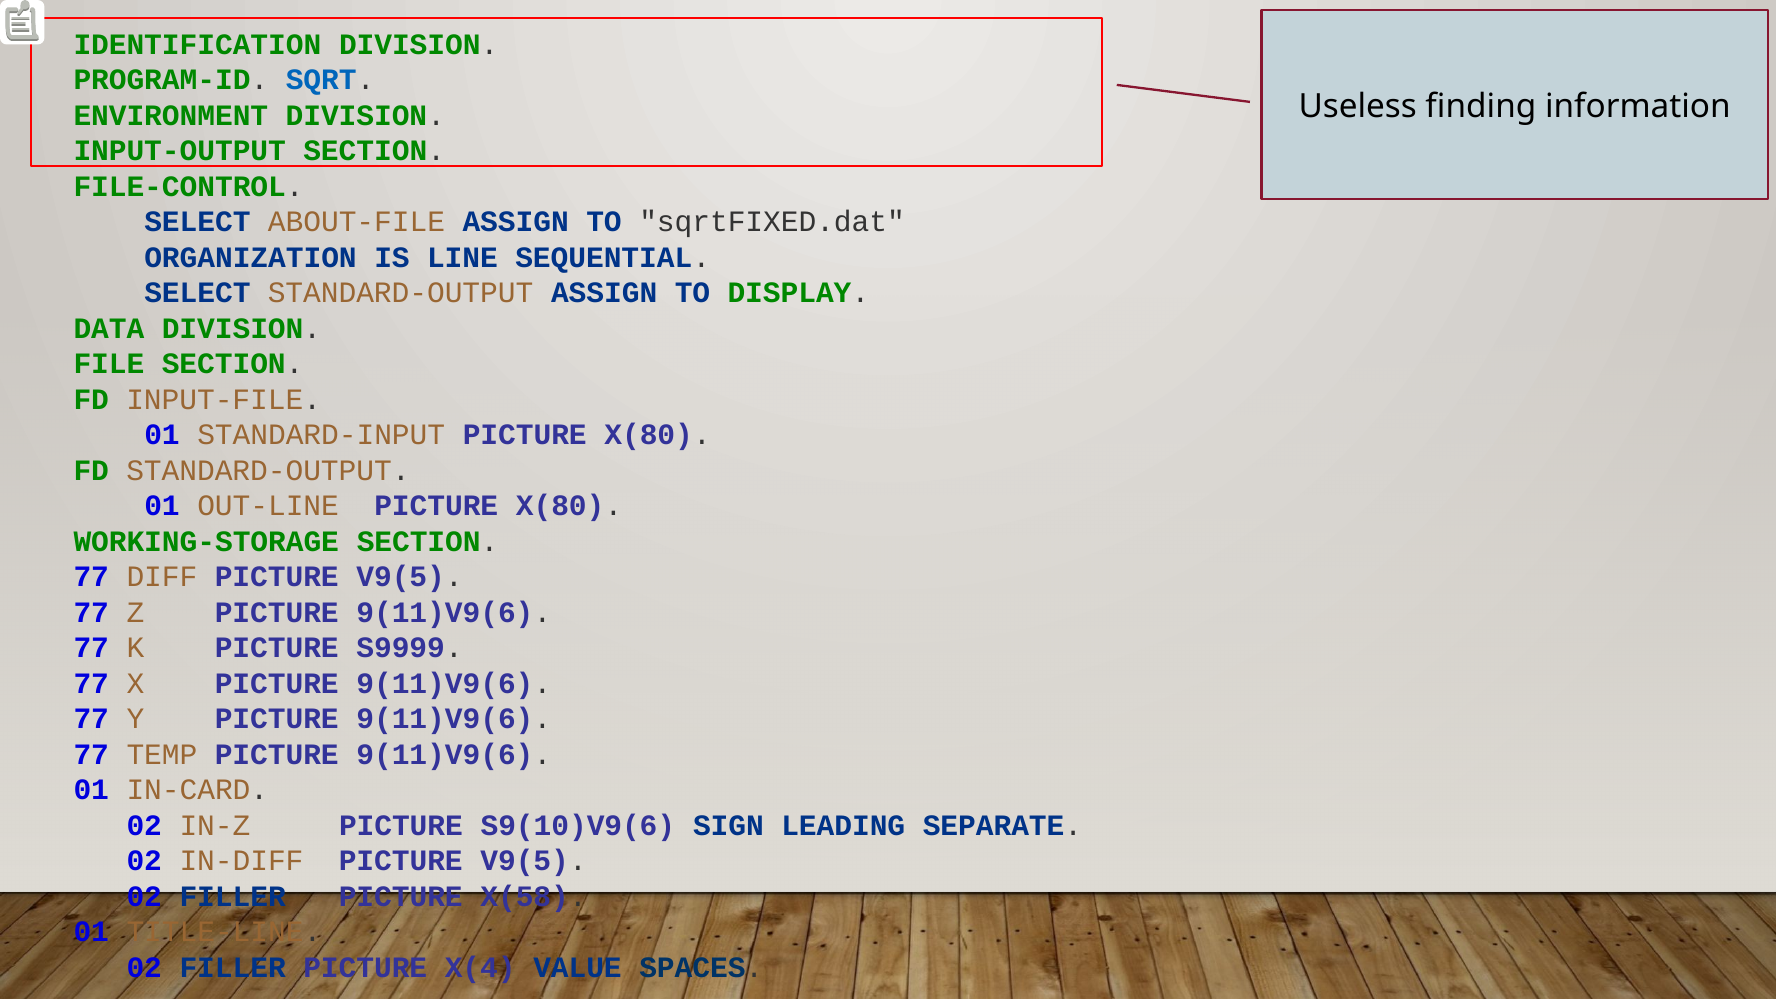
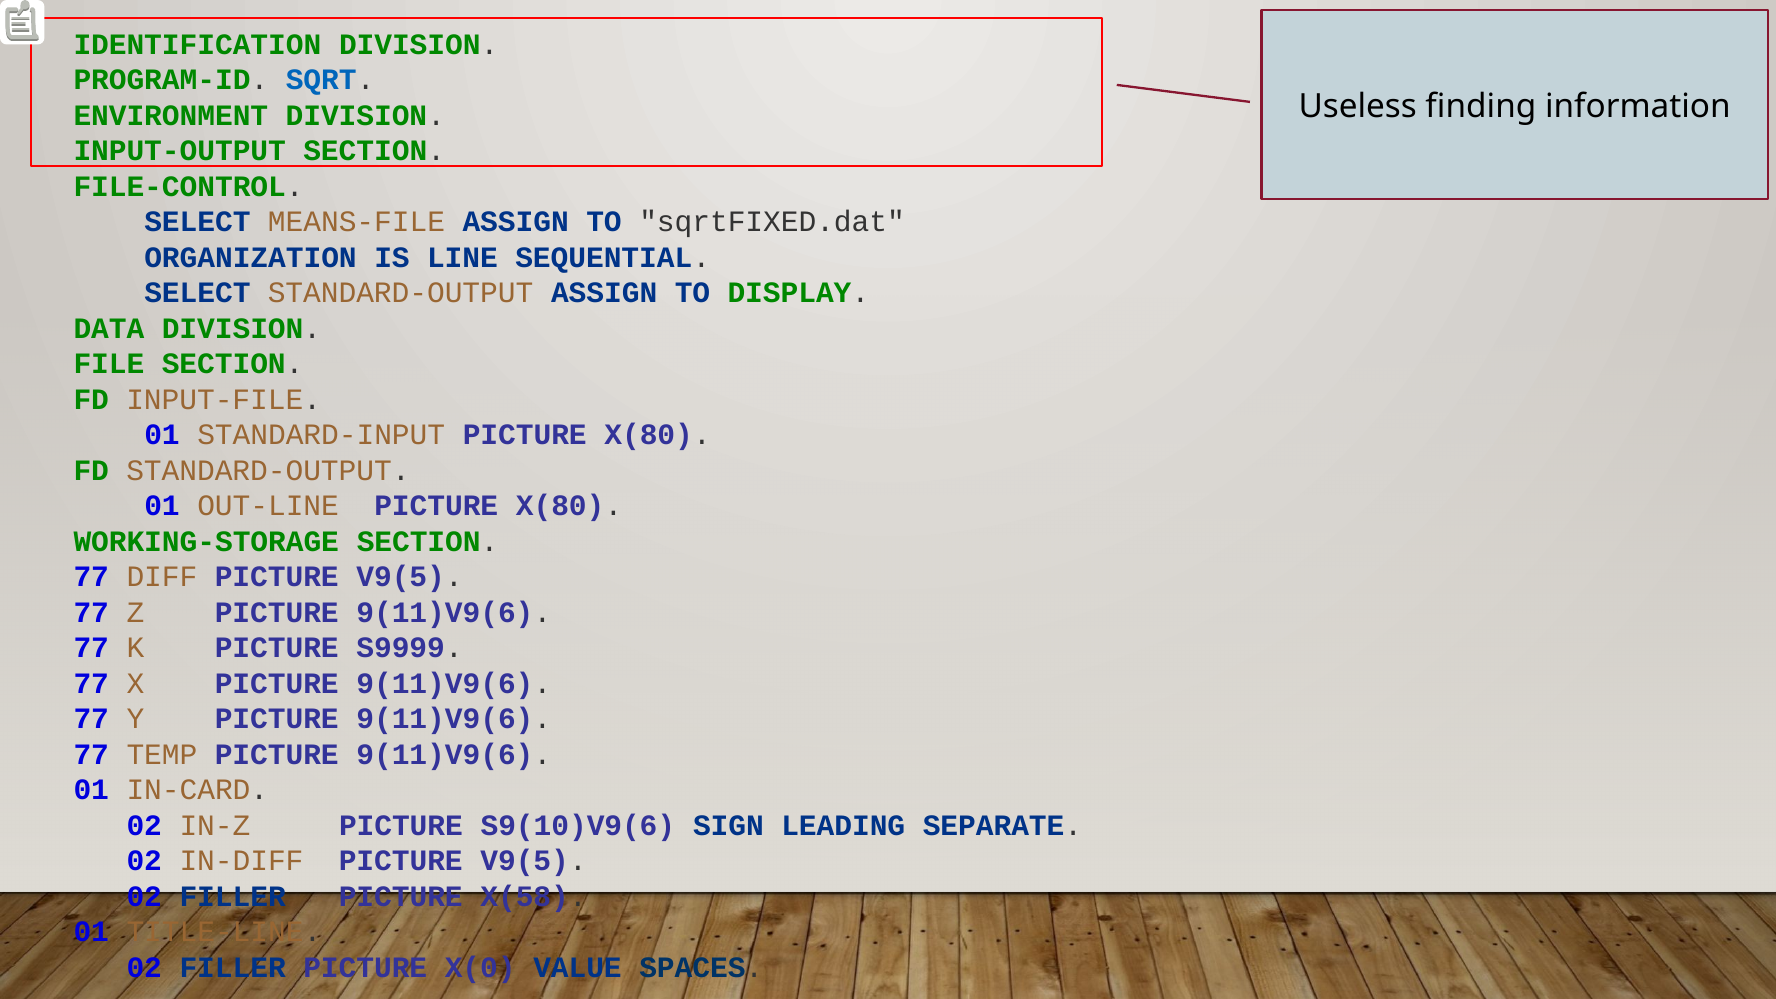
ABOUT-FILE: ABOUT-FILE -> MEANS-FILE (356, 222)
X(4: X(4 -> X(0 (480, 967)
